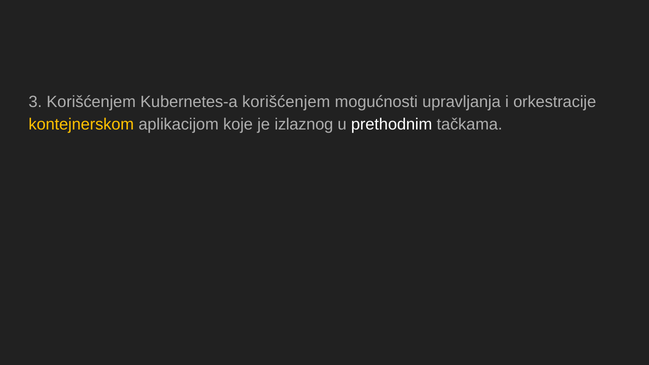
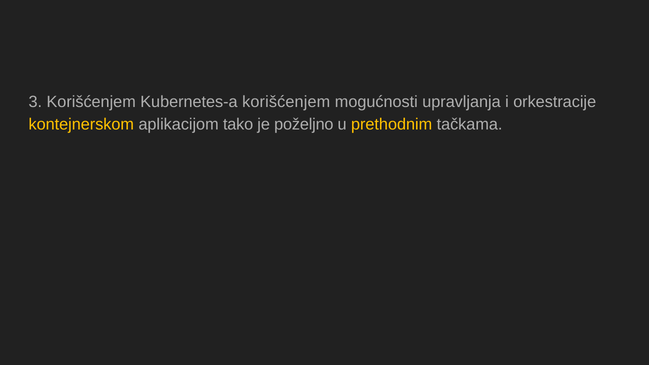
koje: koje -> tako (238, 124)
izlaznog: izlaznog -> poželjno (304, 124)
prethodnim colour: white -> yellow (392, 124)
